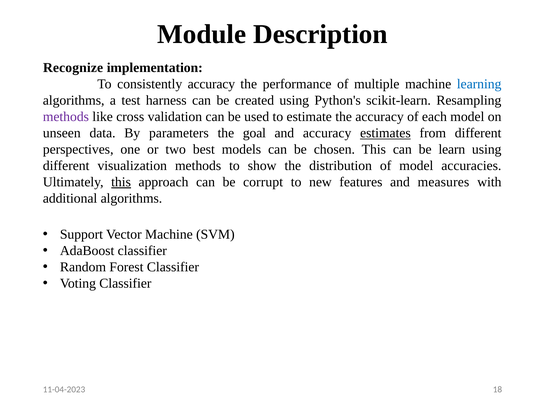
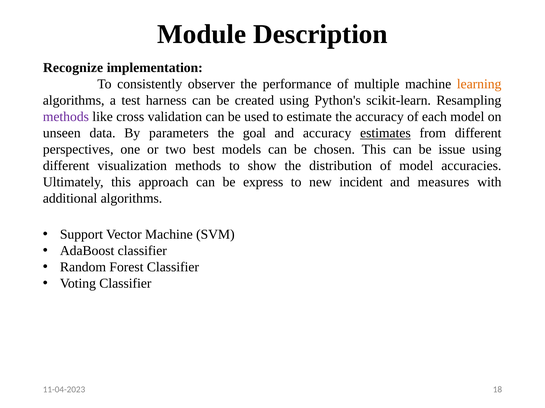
consistently accuracy: accuracy -> observer (211, 84)
learning colour: blue -> orange (479, 84)
learn: learn -> issue (452, 150)
this underline: present -> none (121, 182)
corrupt: corrupt -> express (263, 182)
features: features -> incident (361, 182)
